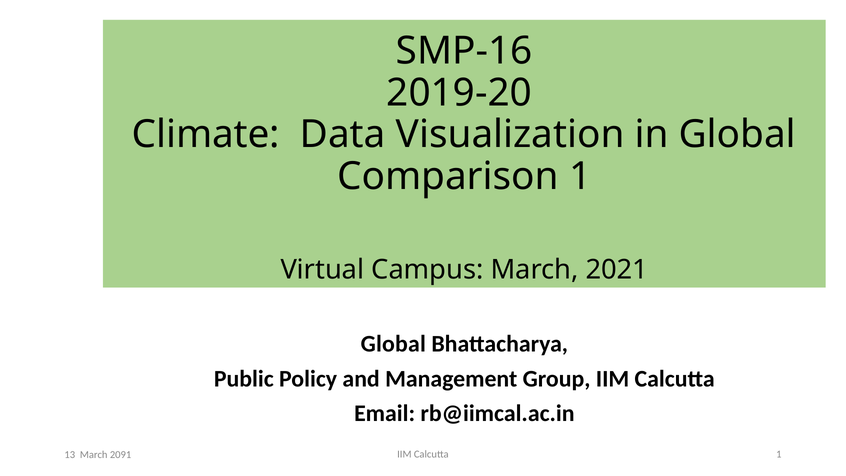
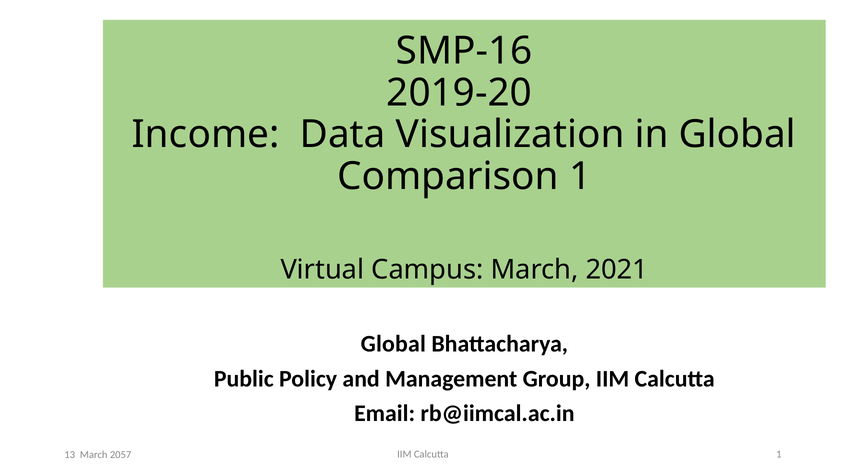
Climate: Climate -> Income (206, 135)
2091: 2091 -> 2057 (121, 454)
